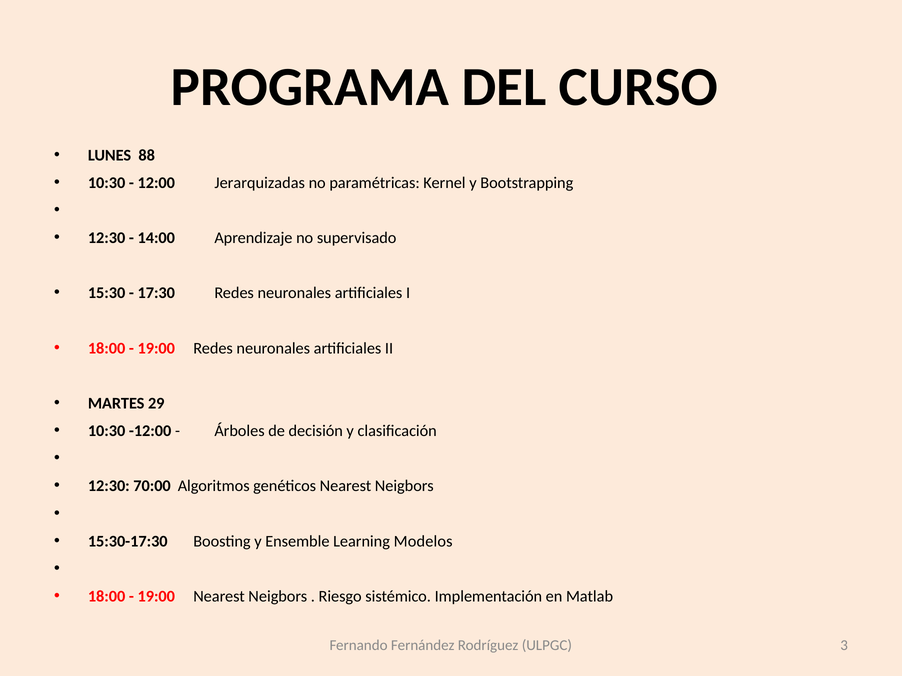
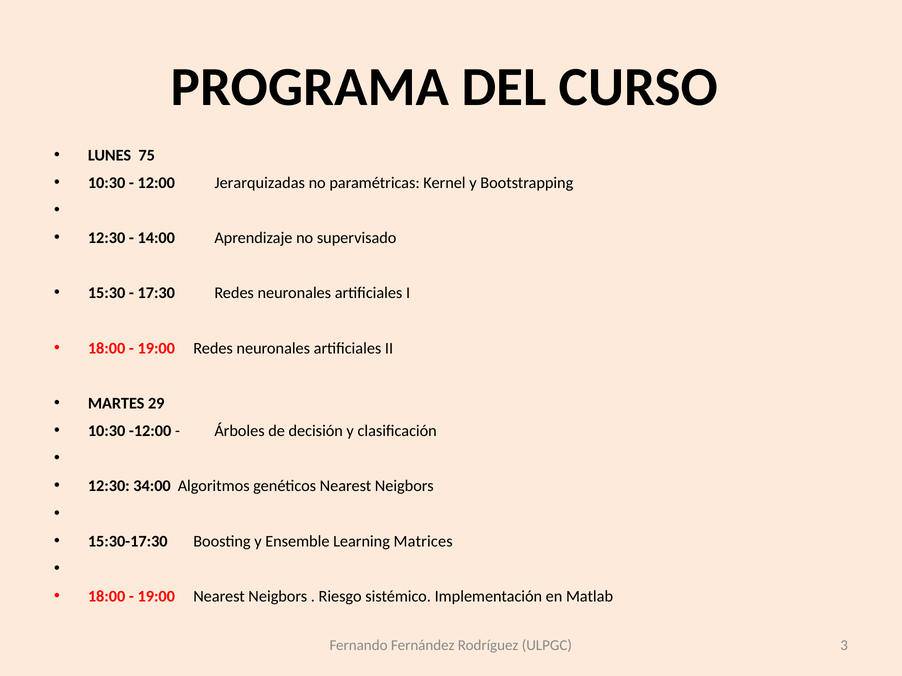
88: 88 -> 75 (147, 155)
70:00: 70:00 -> 34:00 (152, 486)
Modelos: Modelos -> Matrices (423, 542)
